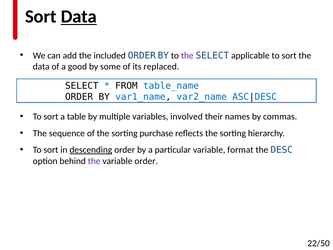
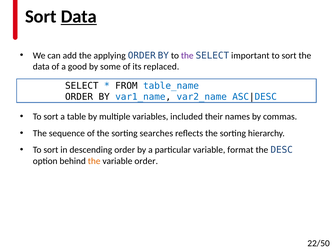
included: included -> applying (110, 55)
applicable: applicable -> important (250, 55)
involved: involved -> included (187, 116)
purchase: purchase -> searches (156, 133)
descending underline: present -> none (91, 150)
the colour: purple -> orange (94, 161)
